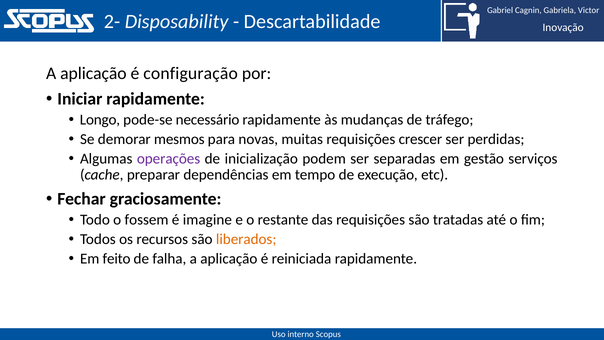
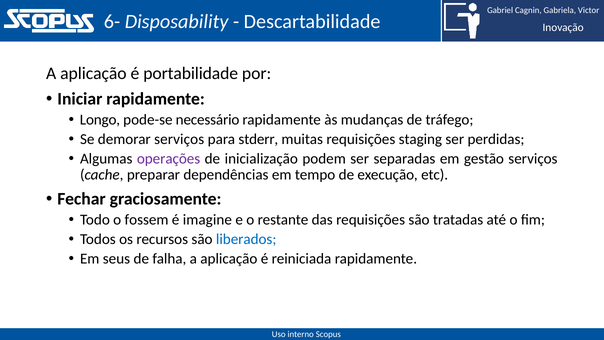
2-: 2- -> 6- (112, 22)
configuração: configuração -> portabilidade (191, 74)
demorar mesmos: mesmos -> serviços (179, 139)
novas: novas -> stderr (258, 139)
crescer: crescer -> staging (420, 139)
liberados colour: orange -> blue (246, 239)
feito: feito -> seus (116, 259)
